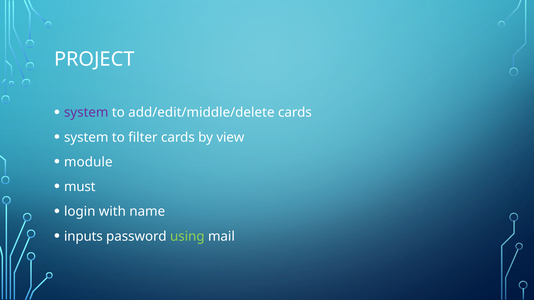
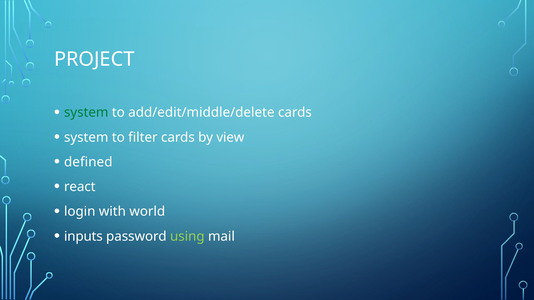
system colour: purple -> green (86, 113)
module: module -> defined (88, 162)
must: must -> react (80, 187)
name: name -> world (147, 212)
